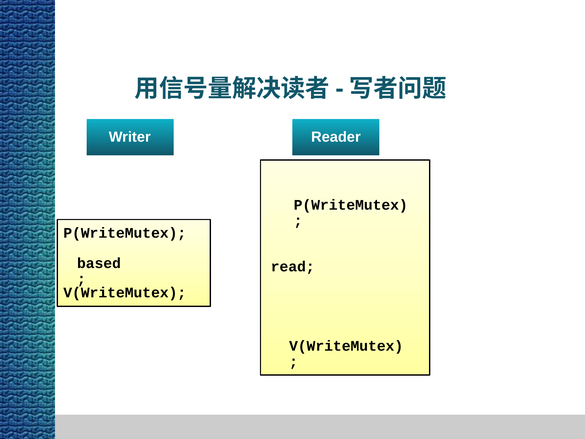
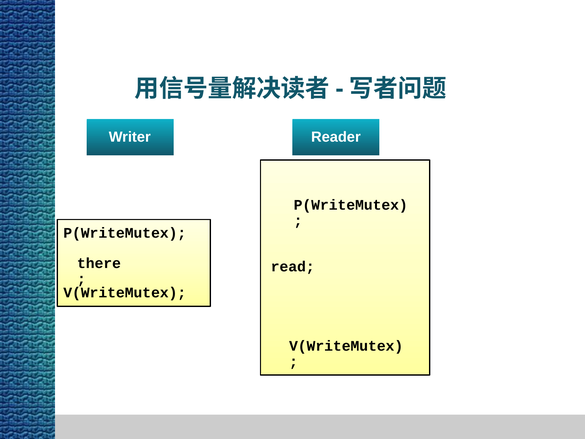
based: based -> there (99, 263)
